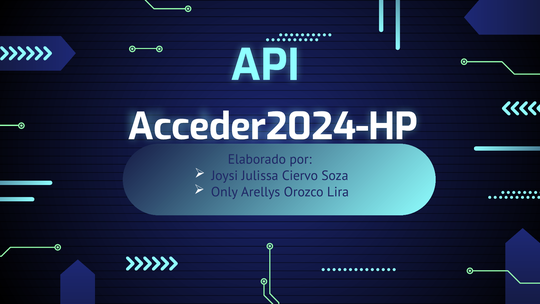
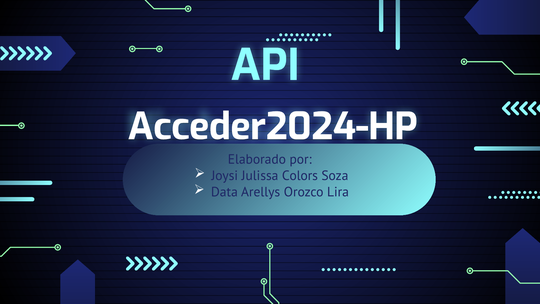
Ciervo: Ciervo -> Colors (300, 176)
Only: Only -> Data (224, 192)
